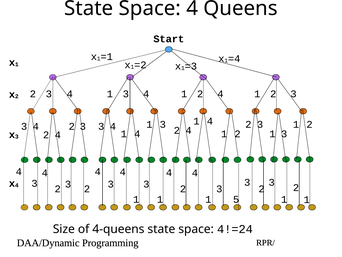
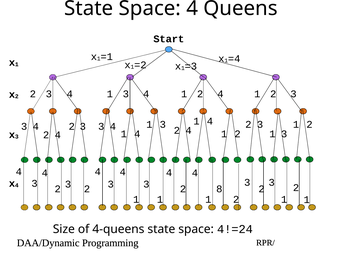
3: 3 -> 8 (219, 189)
5: 5 -> 2 (236, 199)
